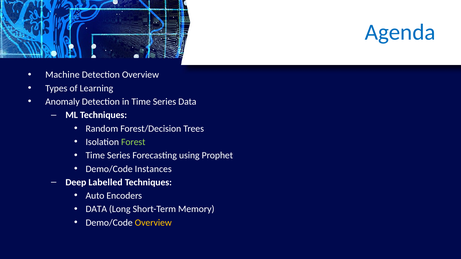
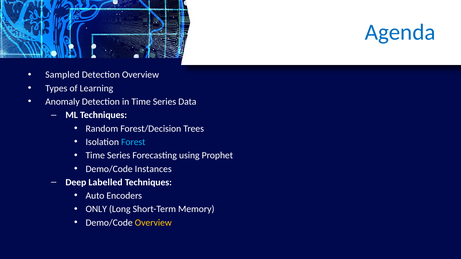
Machine: Machine -> Sampled (62, 75)
Forest colour: light green -> light blue (133, 142)
DATA: DATA -> ONLY (96, 209)
